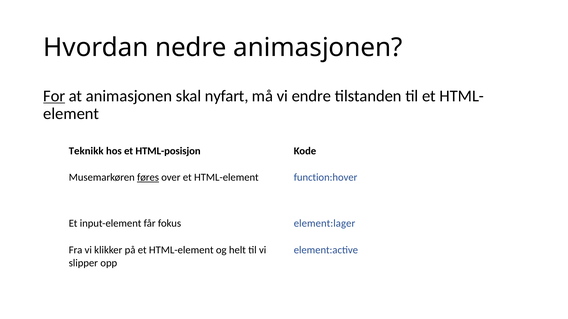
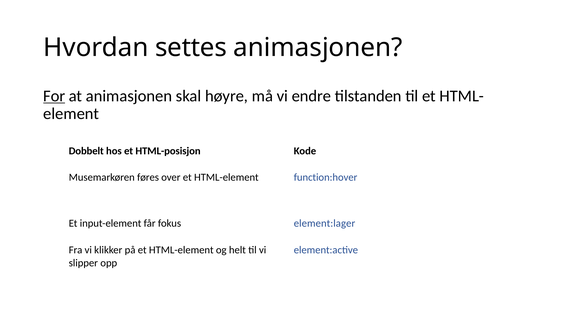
nedre: nedre -> settes (191, 48)
nyfart: nyfart -> høyre (227, 96)
Teknikk: Teknikk -> Dobbelt (86, 151)
føres underline: present -> none (148, 178)
